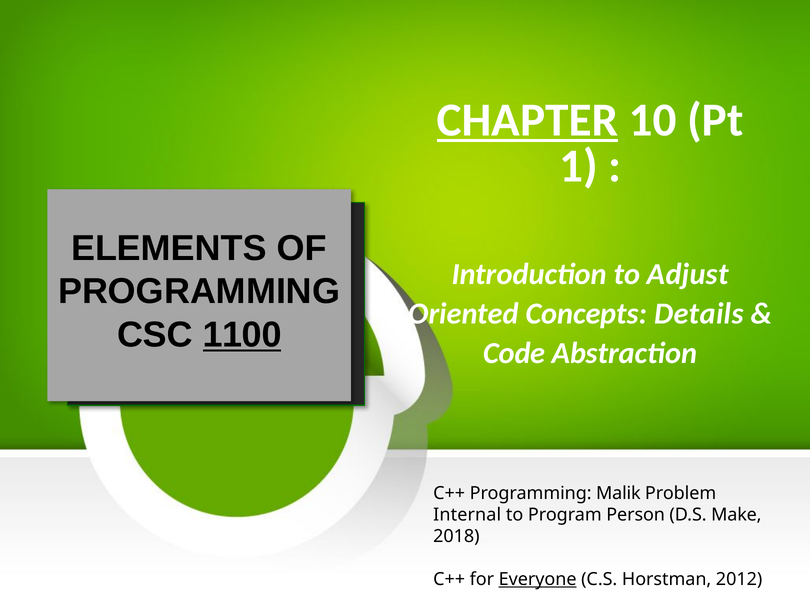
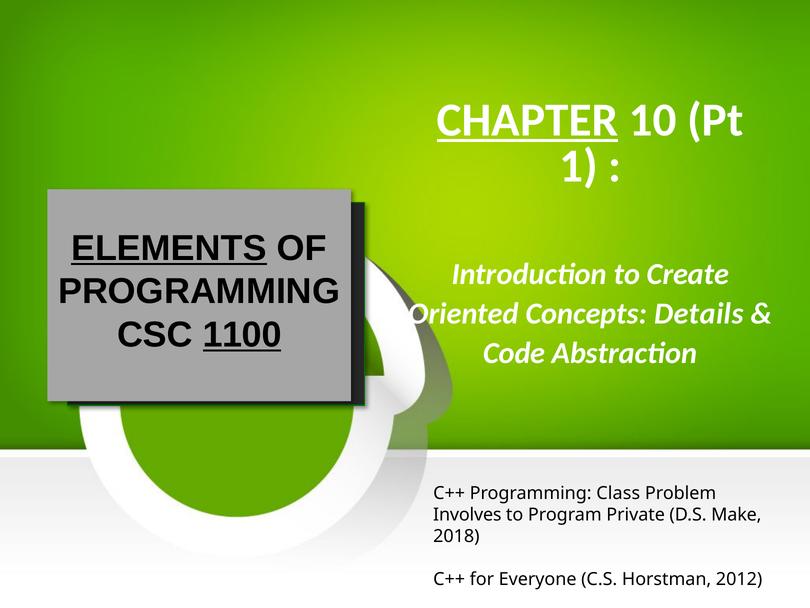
ELEMENTS underline: none -> present (169, 248)
Adjust: Adjust -> Create (688, 274)
Malik: Malik -> Class (618, 493)
Internal: Internal -> Involves (467, 514)
Person: Person -> Private (636, 514)
Everyone underline: present -> none (538, 579)
